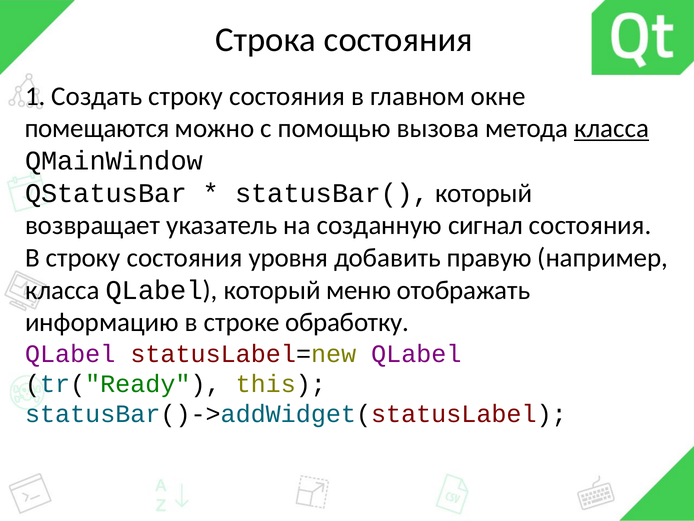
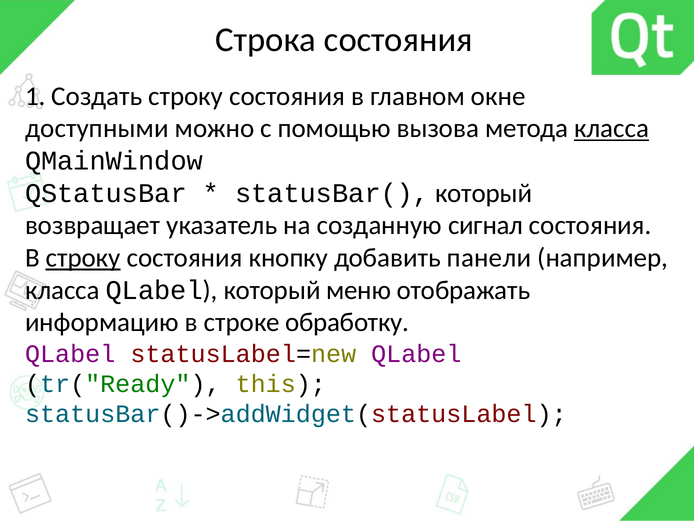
помещаются: помещаются -> доступными (97, 128)
строку underline: none -> present (83, 258)
уровня: уровня -> кнопку (288, 258)
правую: правую -> панели (489, 258)
